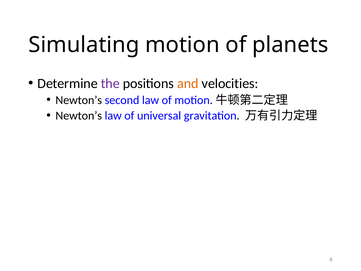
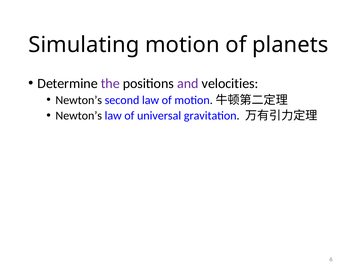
and colour: orange -> purple (188, 83)
